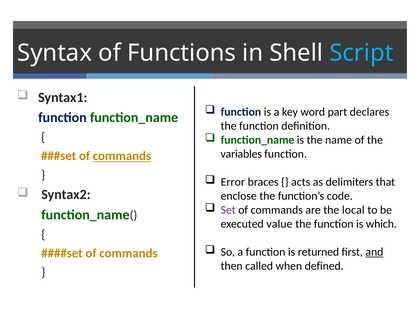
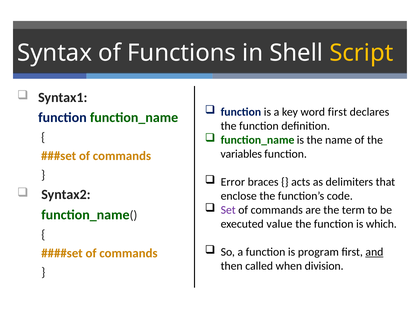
Script colour: light blue -> yellow (361, 53)
word part: part -> first (337, 112)
commands underline: present -> none (122, 156)
local: local -> term (353, 210)
returned: returned -> program (318, 252)
defined: defined -> division (324, 266)
